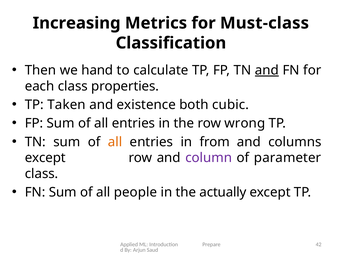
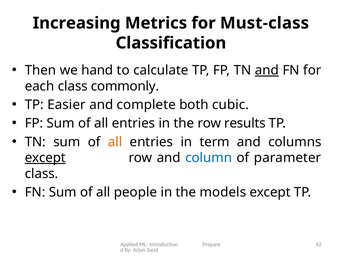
properties: properties -> commonly (125, 86)
Taken: Taken -> Easier (67, 105)
existence: existence -> complete (146, 105)
wrong: wrong -> results (245, 124)
from: from -> term (215, 142)
except underline: none -> present (45, 158)
column colour: purple -> blue (209, 158)
actually: actually -> models (223, 193)
